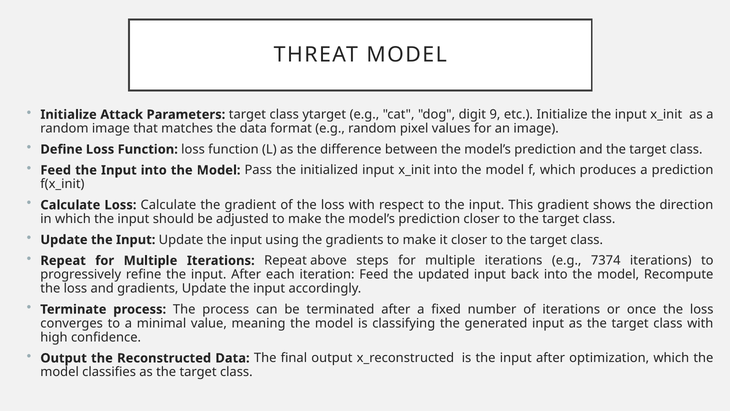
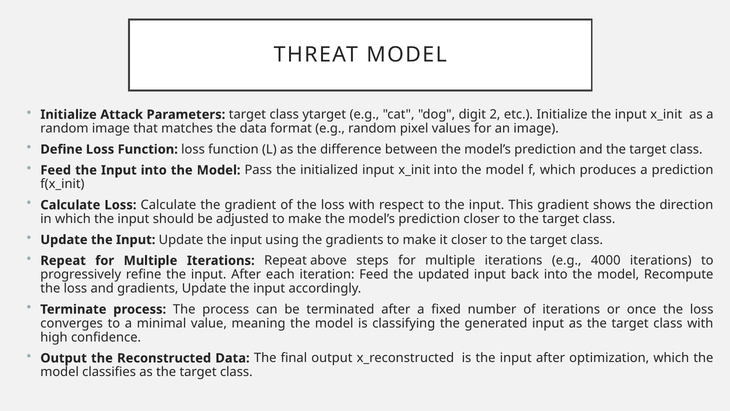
9: 9 -> 2 (495, 114)
7374: 7374 -> 4000 (606, 260)
